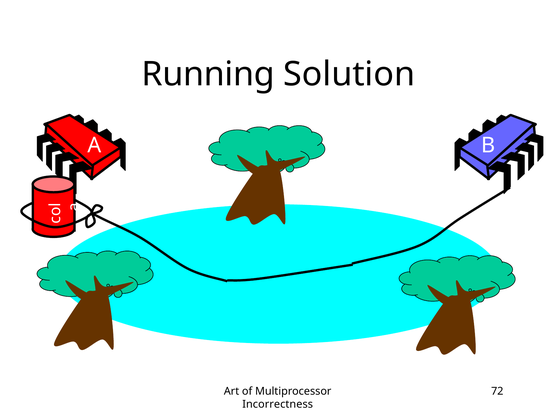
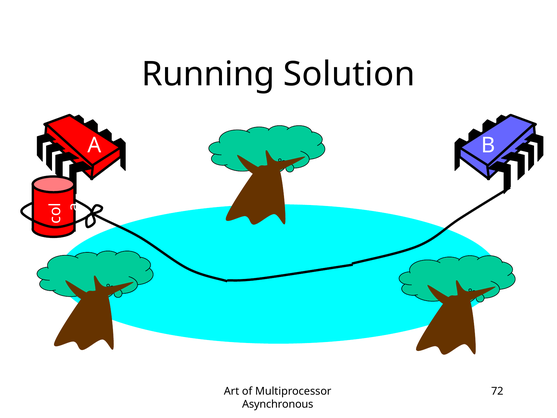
Incorrectness: Incorrectness -> Asynchronous (278, 404)
